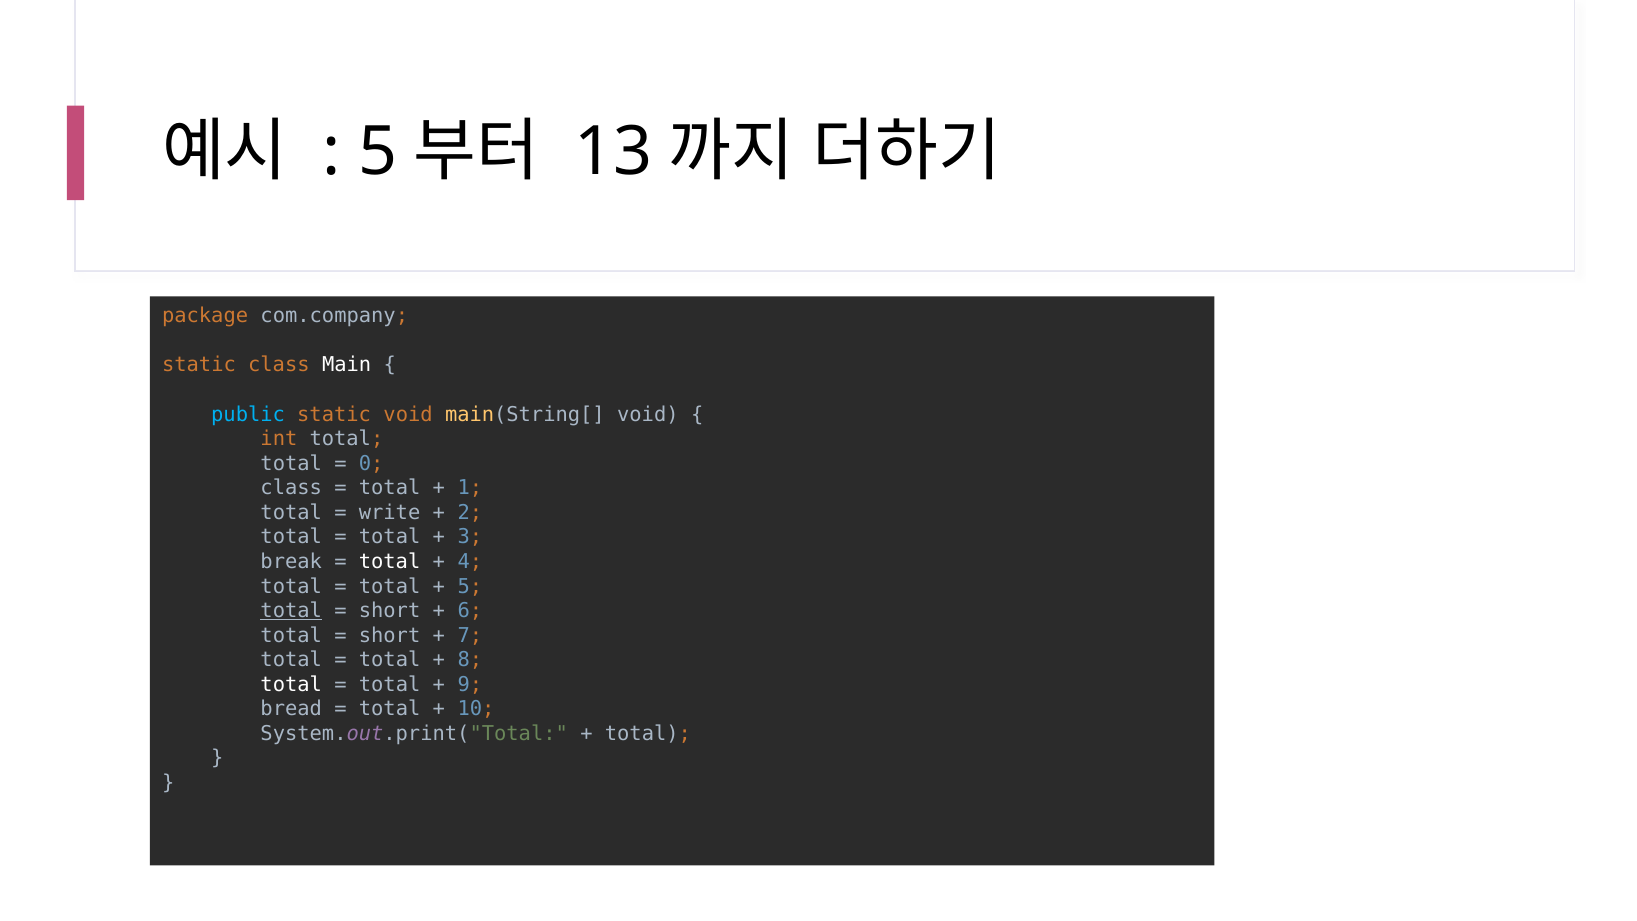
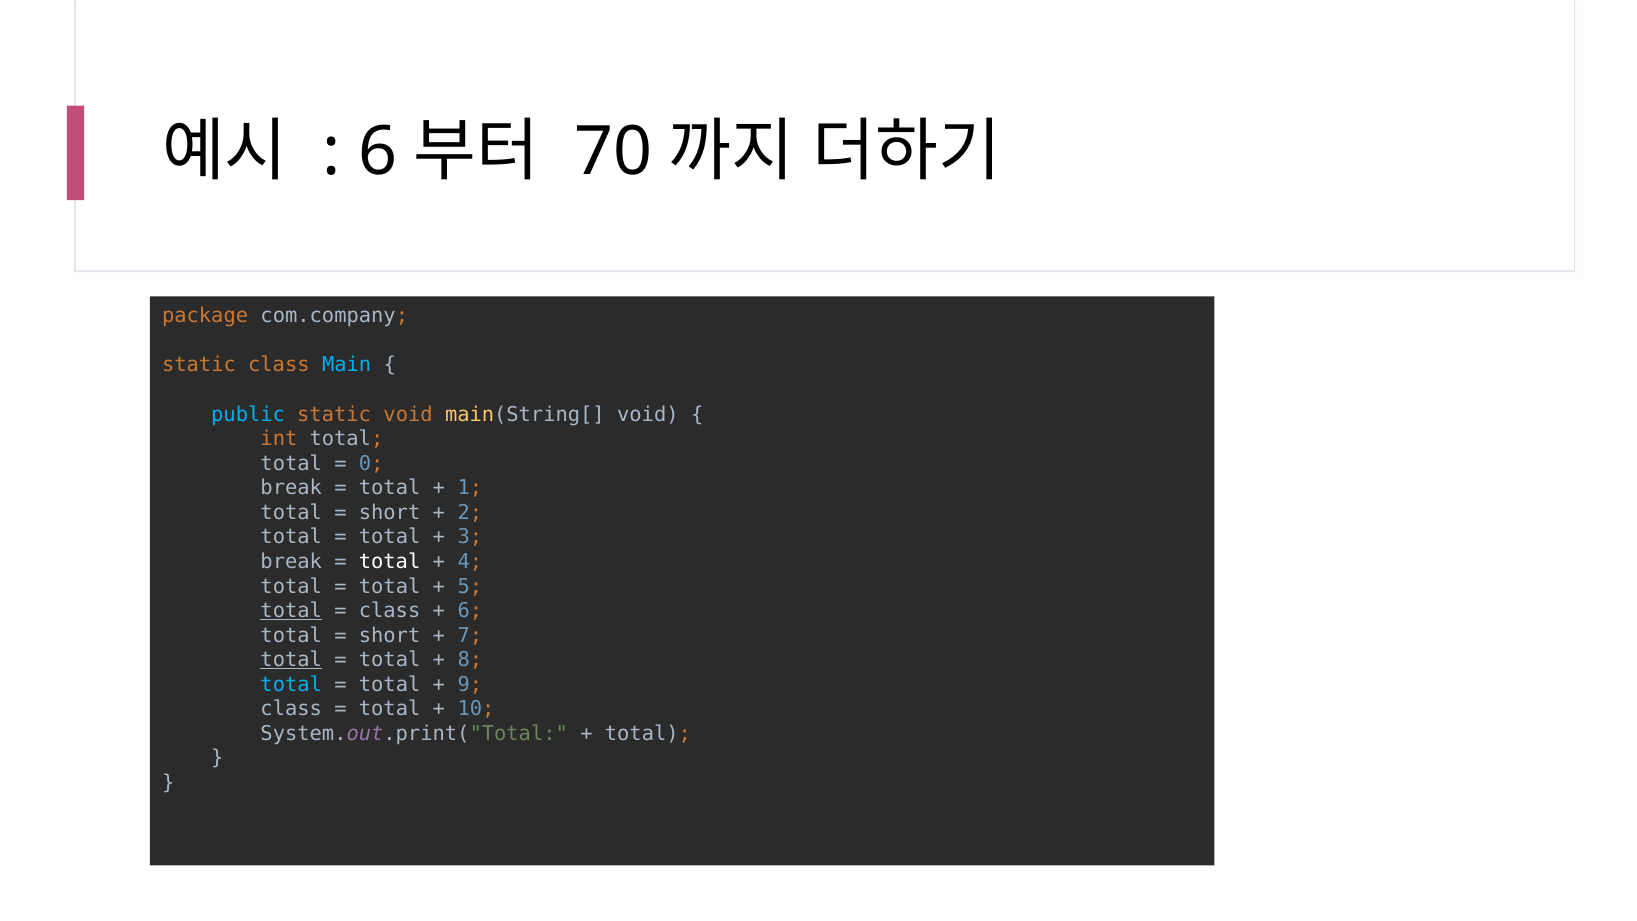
5: 5 -> 6 (378, 152)
13: 13 -> 70 (614, 152)
Main colour: white -> light blue (347, 365)
class: class -> break (291, 488)
write: write -> short (390, 512)
short: short -> class (390, 611)
total underline: none -> present (291, 660)
total colour: white -> light blue (291, 684)
bread: bread -> class (291, 709)
